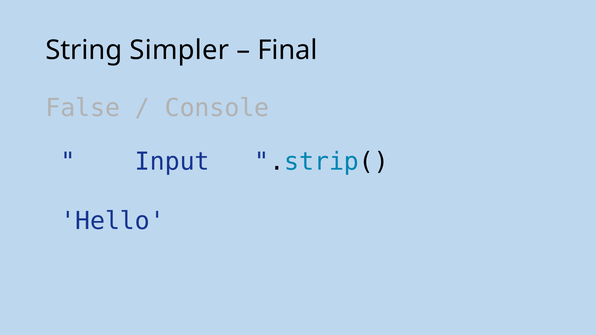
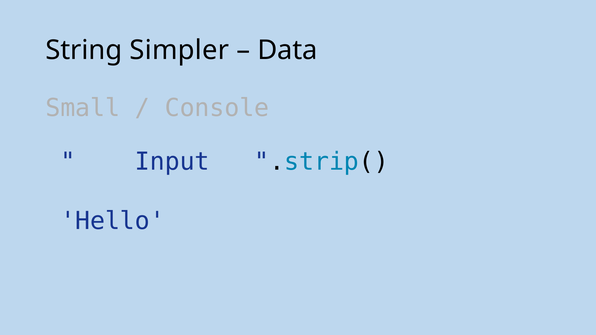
Final: Final -> Data (287, 50)
False: False -> Small (83, 108)
